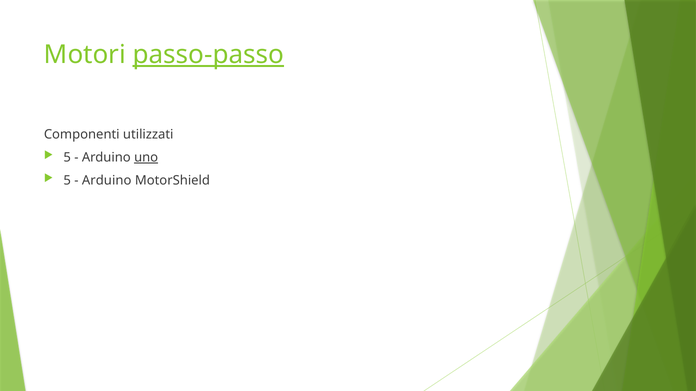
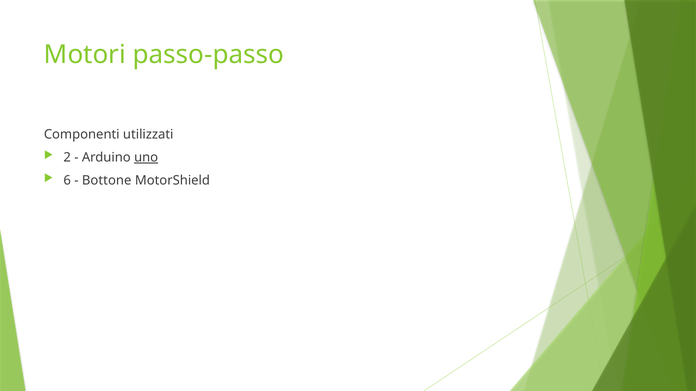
passo-passo underline: present -> none (208, 55)
5: 5 -> 2 (67, 158)
5: 5 -> 6 (67, 181)
Arduino: Arduino -> Bottone (107, 181)
